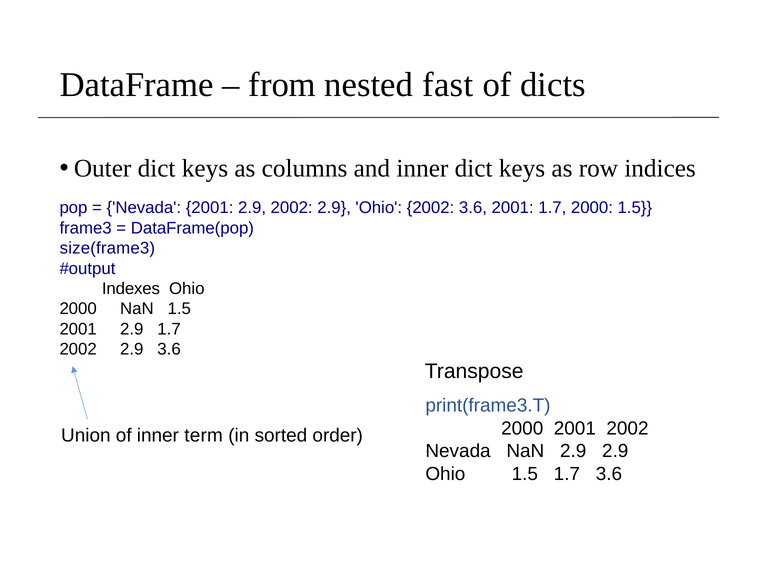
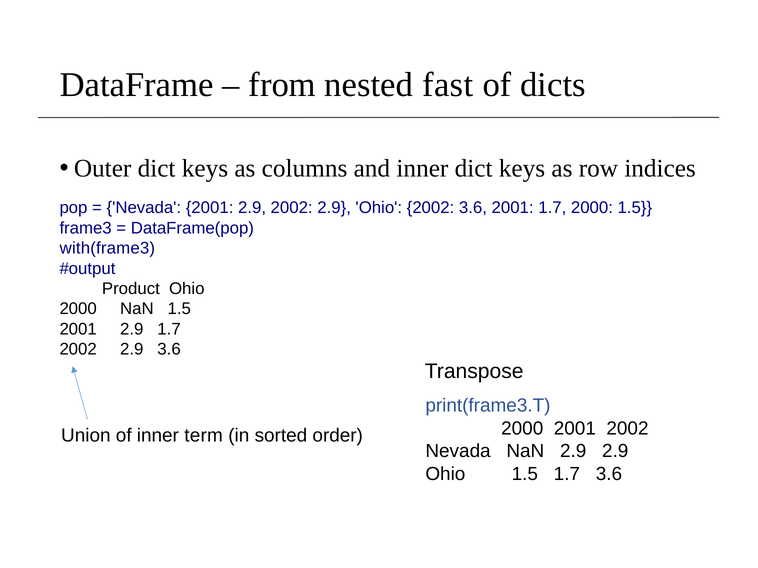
size(frame3: size(frame3 -> with(frame3 (107, 248)
Indexes: Indexes -> Product (131, 289)
